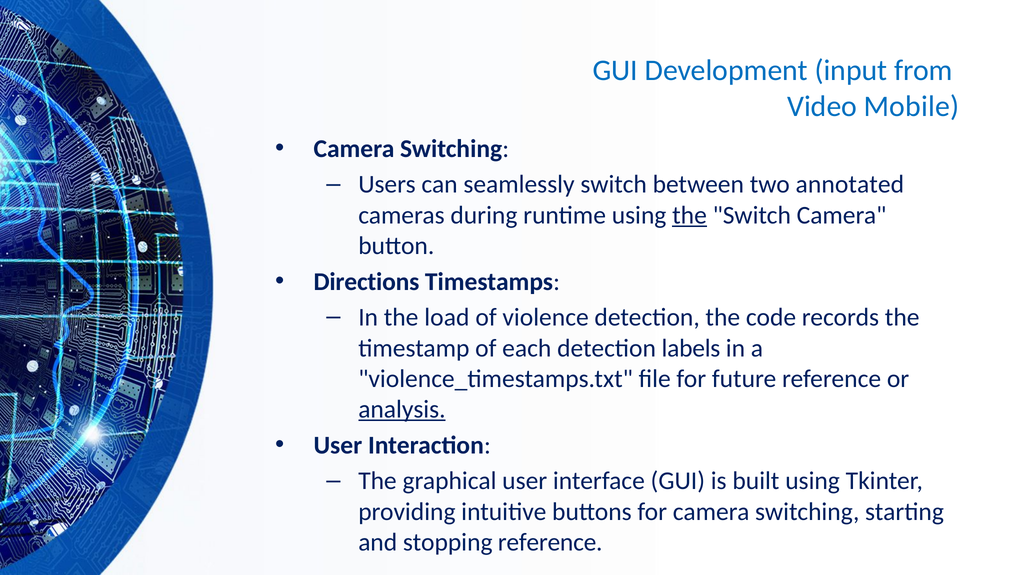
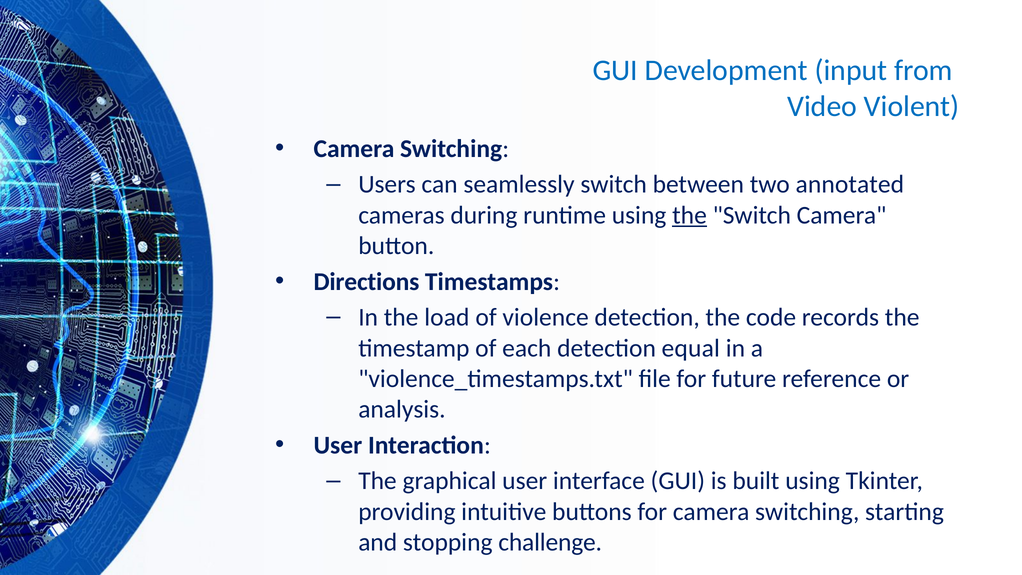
Mobile: Mobile -> Violent (912, 106)
labels: labels -> equal (691, 348)
analysis underline: present -> none (402, 409)
stopping reference: reference -> challenge (550, 542)
